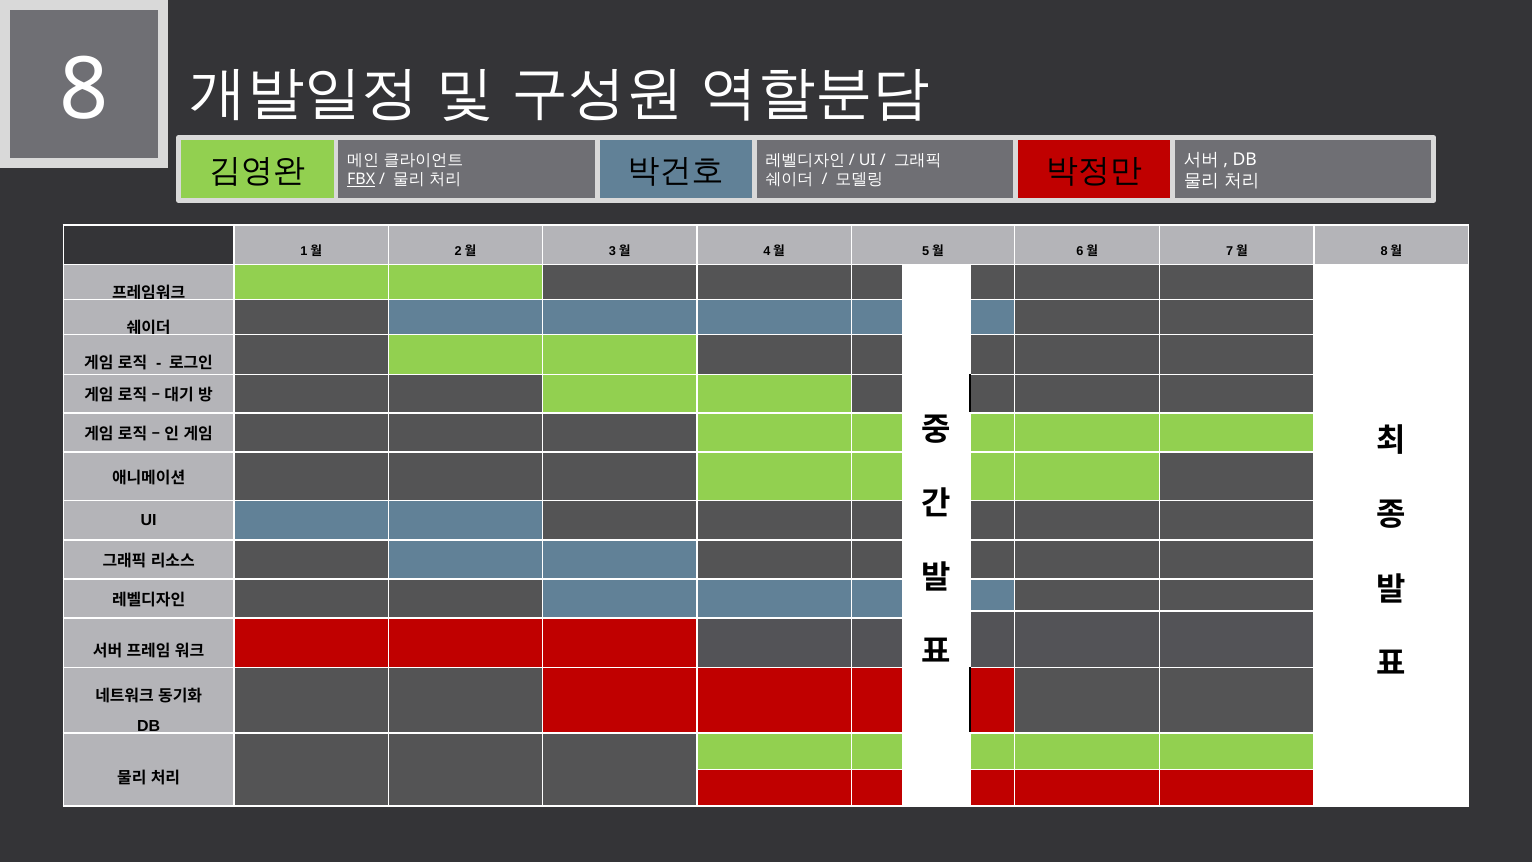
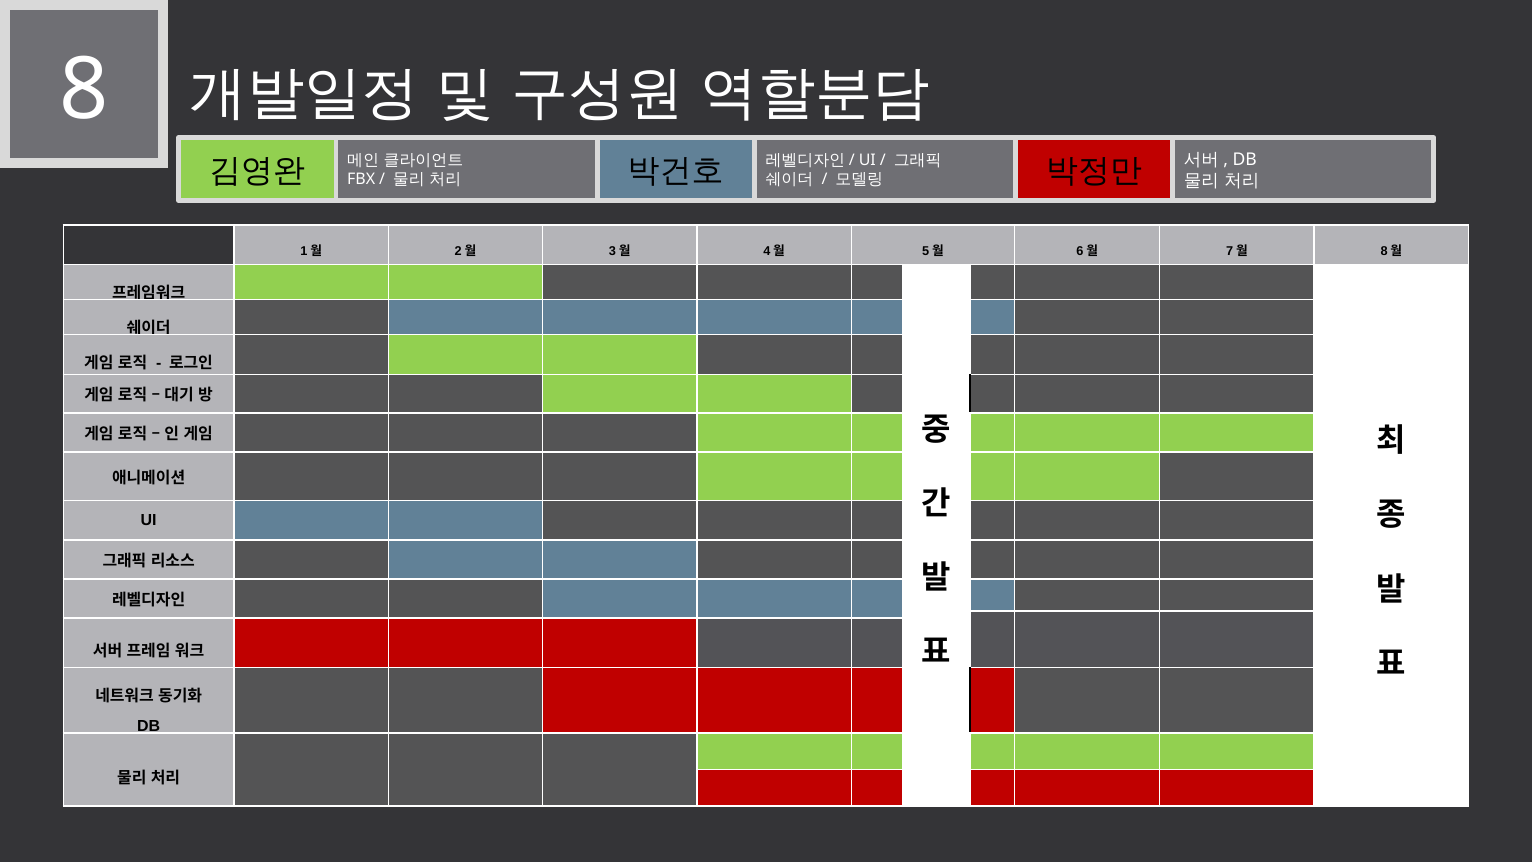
FBX underline: present -> none (361, 180)
